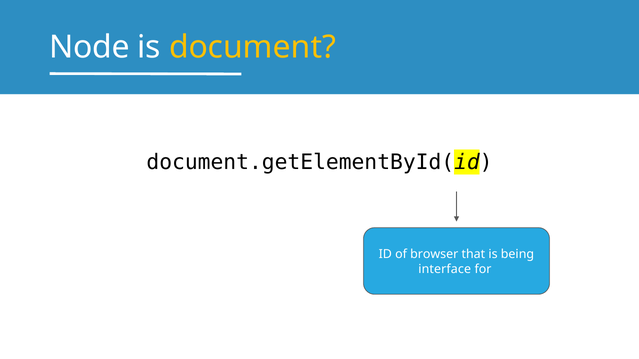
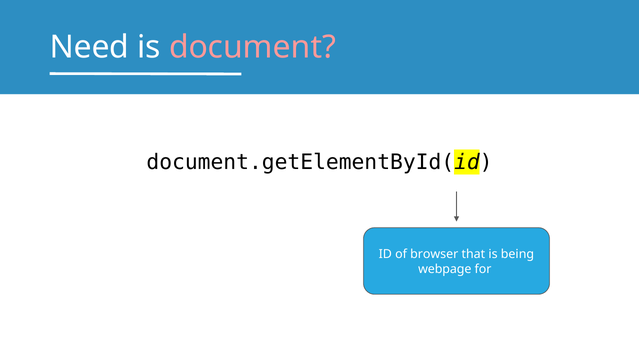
Node: Node -> Need (90, 48)
document colour: yellow -> pink (252, 48)
interface: interface -> webpage (445, 270)
